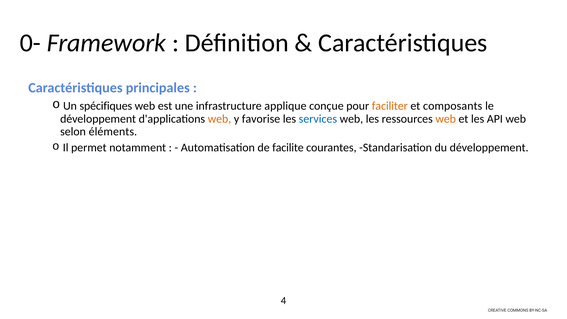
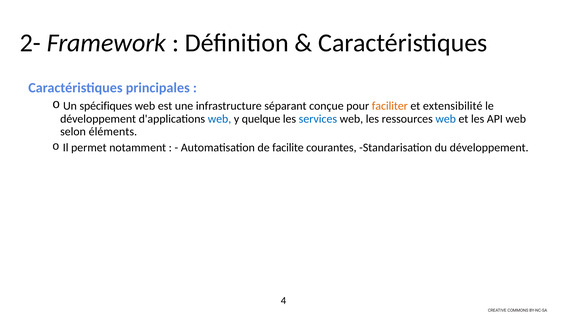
0-: 0- -> 2- (30, 43)
applique: applique -> séparant (285, 106)
composants: composants -> extensibilité (453, 106)
web colour: orange -> blue (220, 119)
favorise: favorise -> quelque (261, 119)
web colour: orange -> blue (446, 119)
